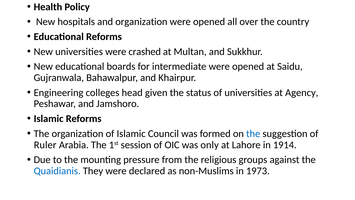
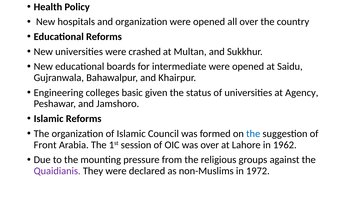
head: head -> basic (132, 92)
Ruler: Ruler -> Front (45, 145)
was only: only -> over (210, 145)
1914: 1914 -> 1962 (285, 145)
Quaidianis colour: blue -> purple (57, 171)
1973: 1973 -> 1972 (258, 171)
